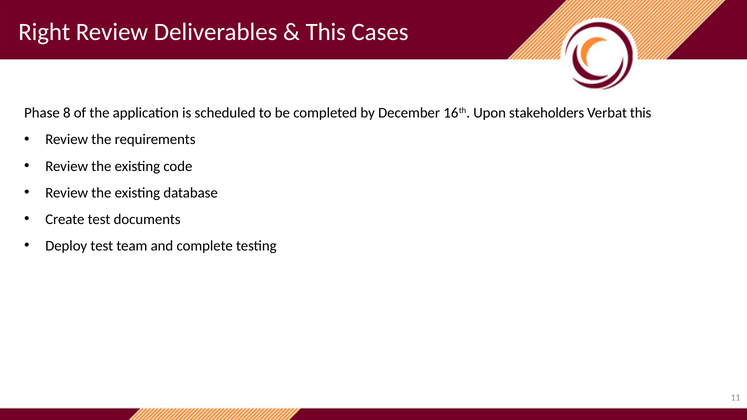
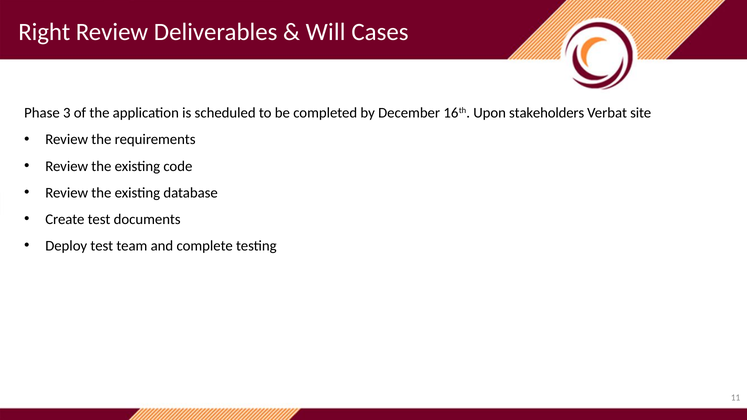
This: This -> Will (326, 32)
8: 8 -> 3 (67, 113)
Verbat this: this -> site (641, 113)
